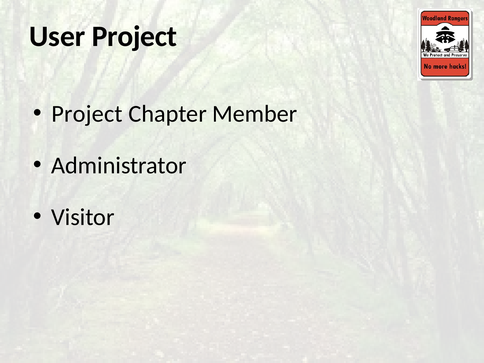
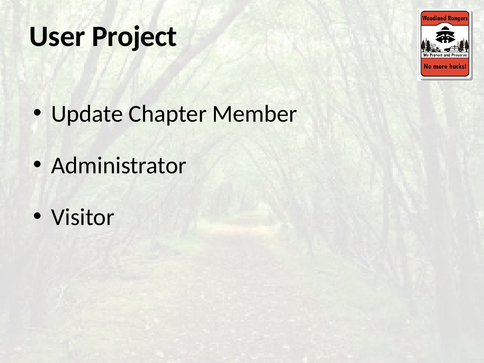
Project: Project -> Update (87, 114)
